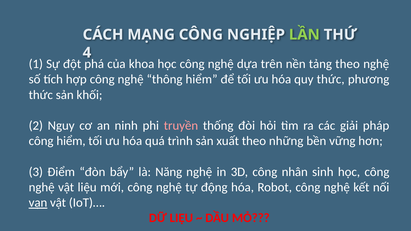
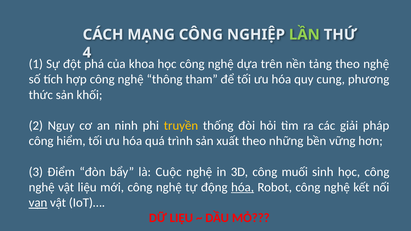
thông hiểm: hiểm -> tham (202, 79)
quy thức: thức -> cung (331, 79)
truyền colour: pink -> yellow (181, 126)
Năng: Năng -> Cuộc (169, 172)
nhân: nhân -> muối (295, 172)
hóa underline: none -> present (243, 187)
